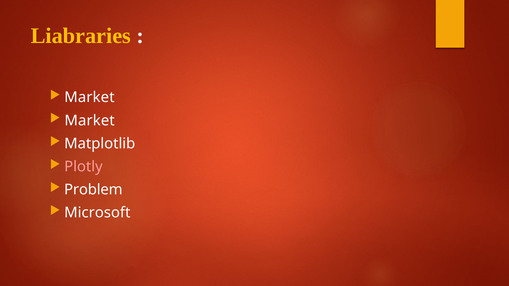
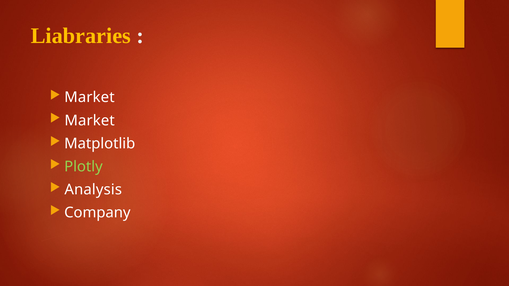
Plotly colour: pink -> light green (83, 167)
Problem: Problem -> Analysis (93, 190)
Microsoft: Microsoft -> Company (97, 213)
